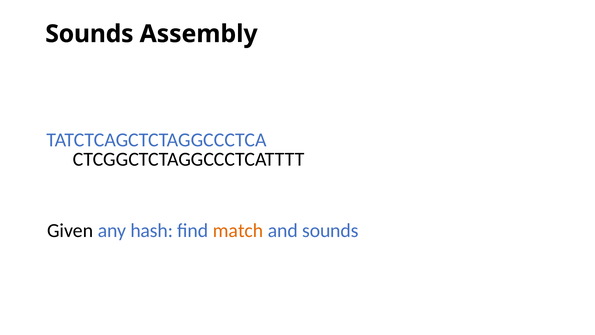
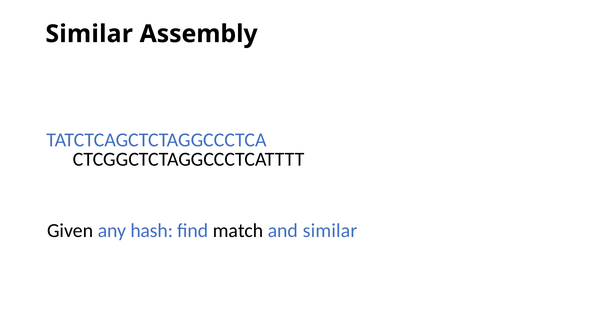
Sounds: Sounds -> Similar (89, 34)
match colour: orange -> black (238, 230)
and sounds: sounds -> similar (330, 230)
